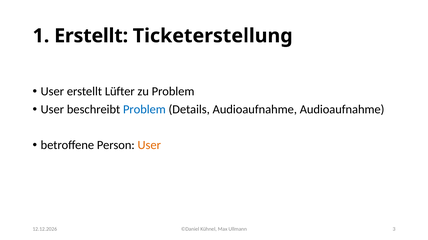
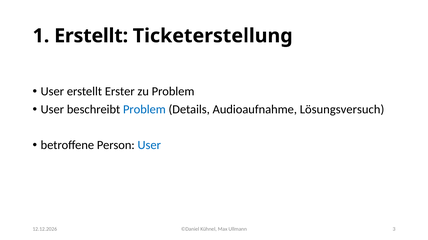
Lüfter: Lüfter -> Erster (120, 92)
Audioaufnahme Audioaufnahme: Audioaufnahme -> Lösungsversuch (342, 110)
User colour: orange -> blue (149, 146)
